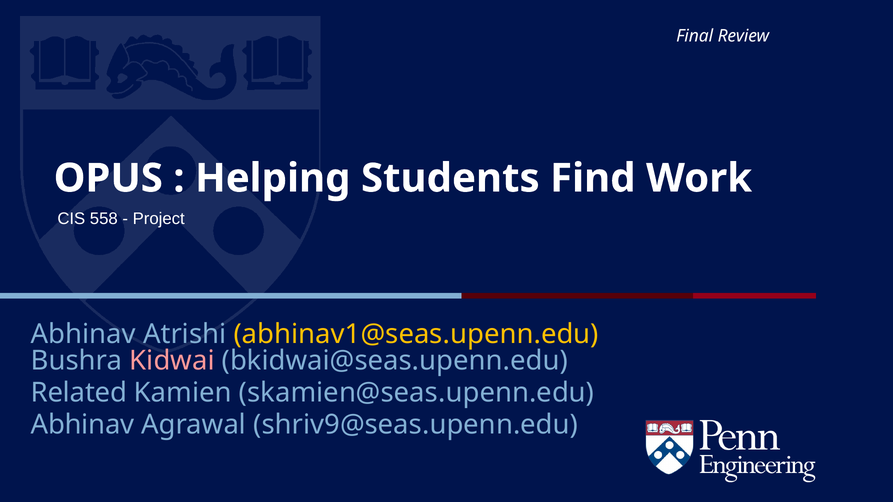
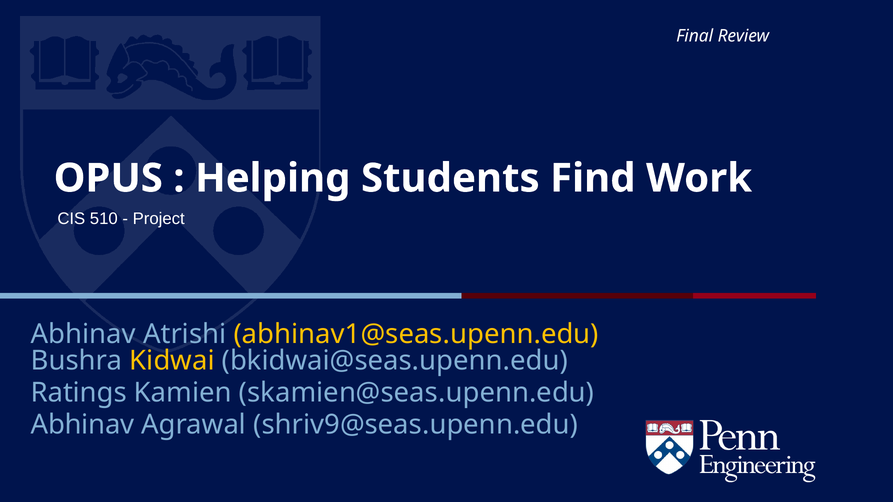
558: 558 -> 510 (104, 219)
Kidwai colour: pink -> yellow (172, 361)
Related: Related -> Ratings (79, 393)
